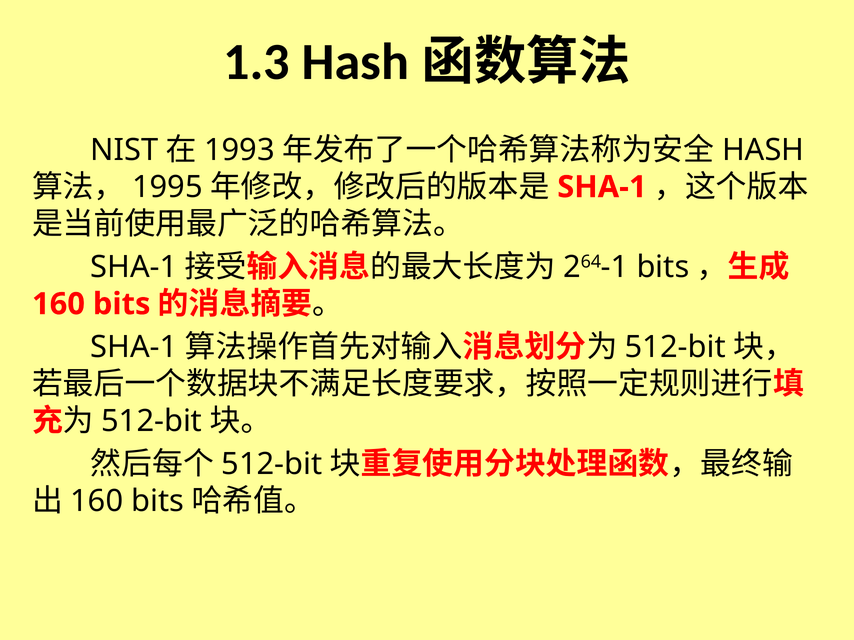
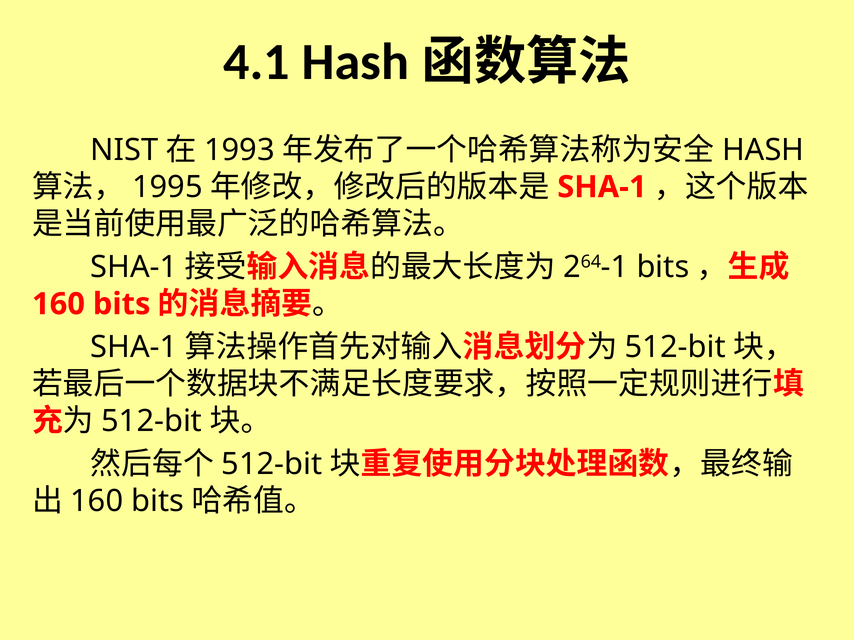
1.3: 1.3 -> 4.1 (256, 62)
